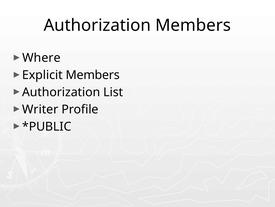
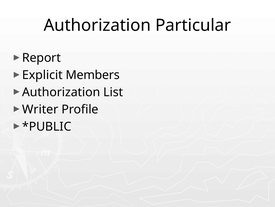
Authorization Members: Members -> Particular (193, 25)
Where: Where -> Report (41, 58)
